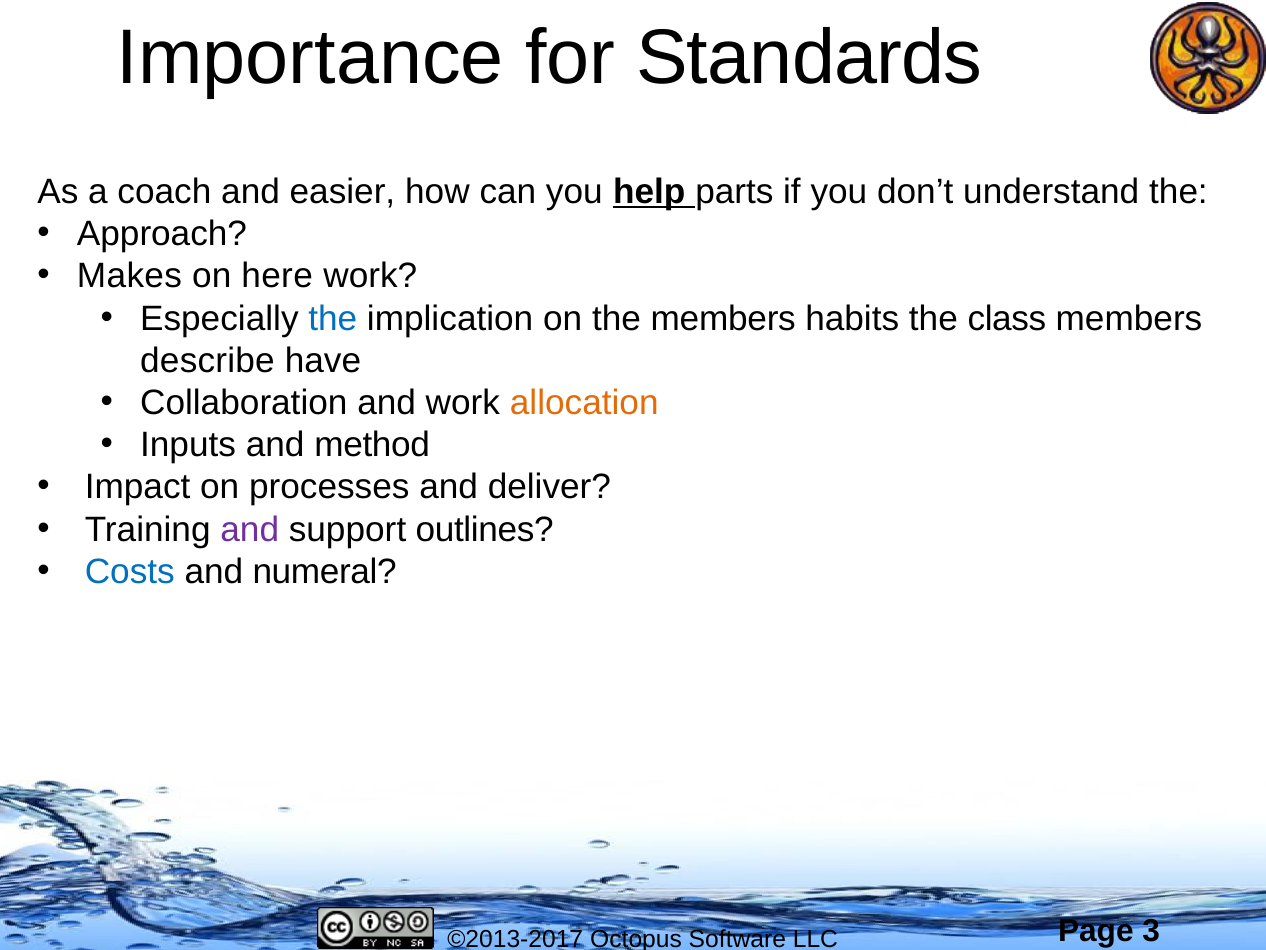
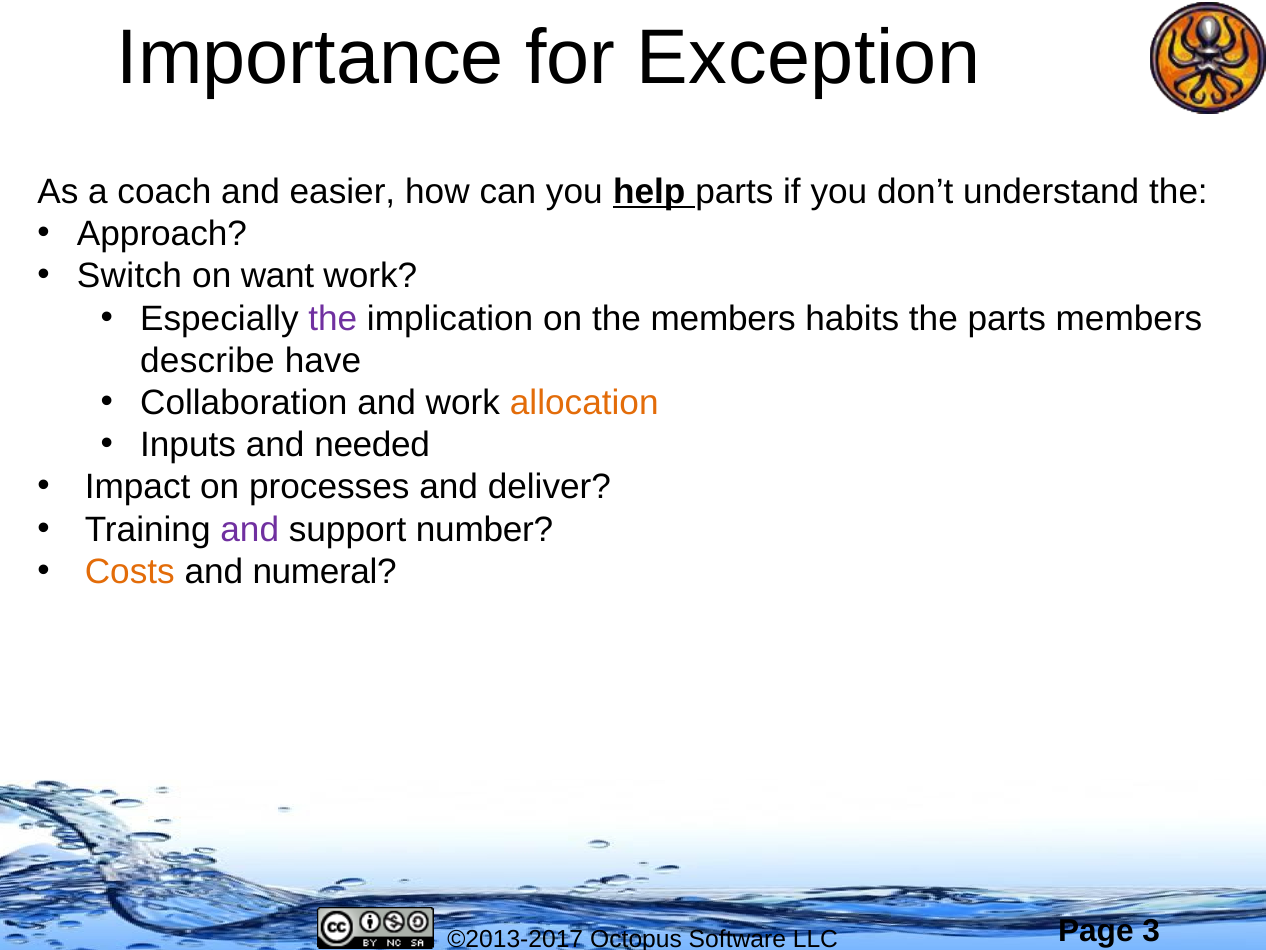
Standards: Standards -> Exception (809, 58)
Makes: Makes -> Switch (129, 276)
here: here -> want (277, 276)
the colour: blue -> purple (333, 318)
the class: class -> parts (1007, 318)
method: method -> needed (372, 445)
outlines: outlines -> number (485, 529)
Costs colour: blue -> orange (130, 572)
